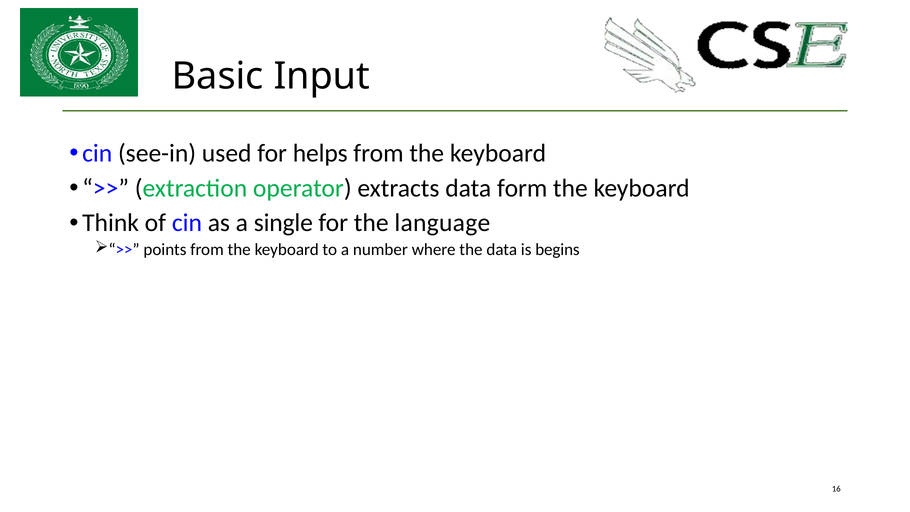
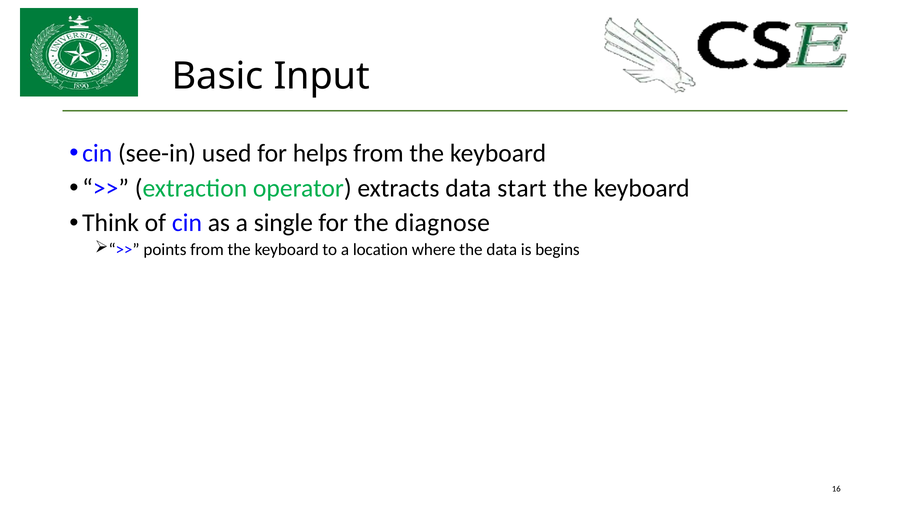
form: form -> start (522, 188)
language: language -> diagnose (442, 223)
number: number -> location (380, 250)
